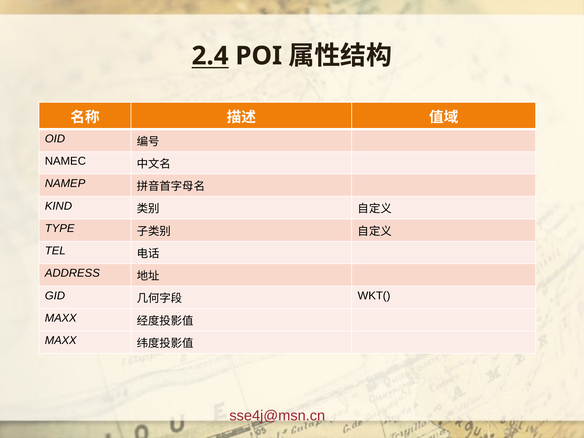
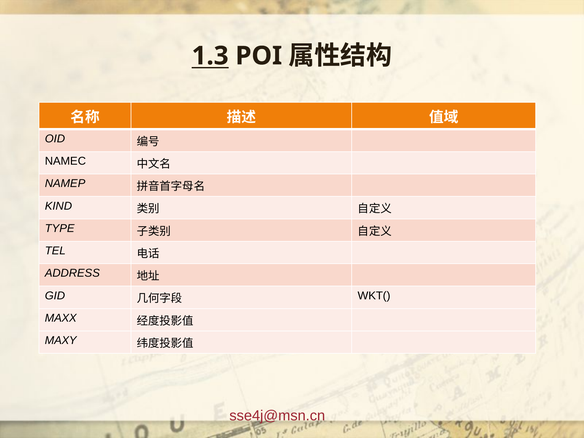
2.4: 2.4 -> 1.3 (210, 56)
MAXX: MAXX -> MAXY (61, 340)
